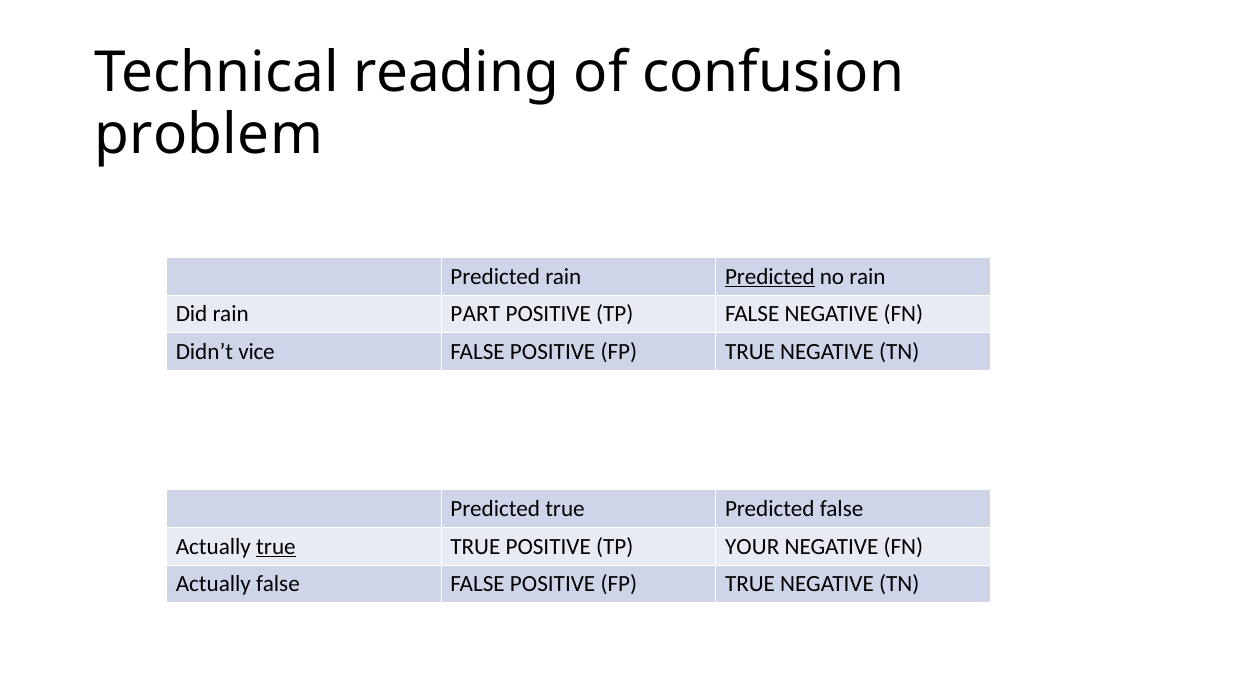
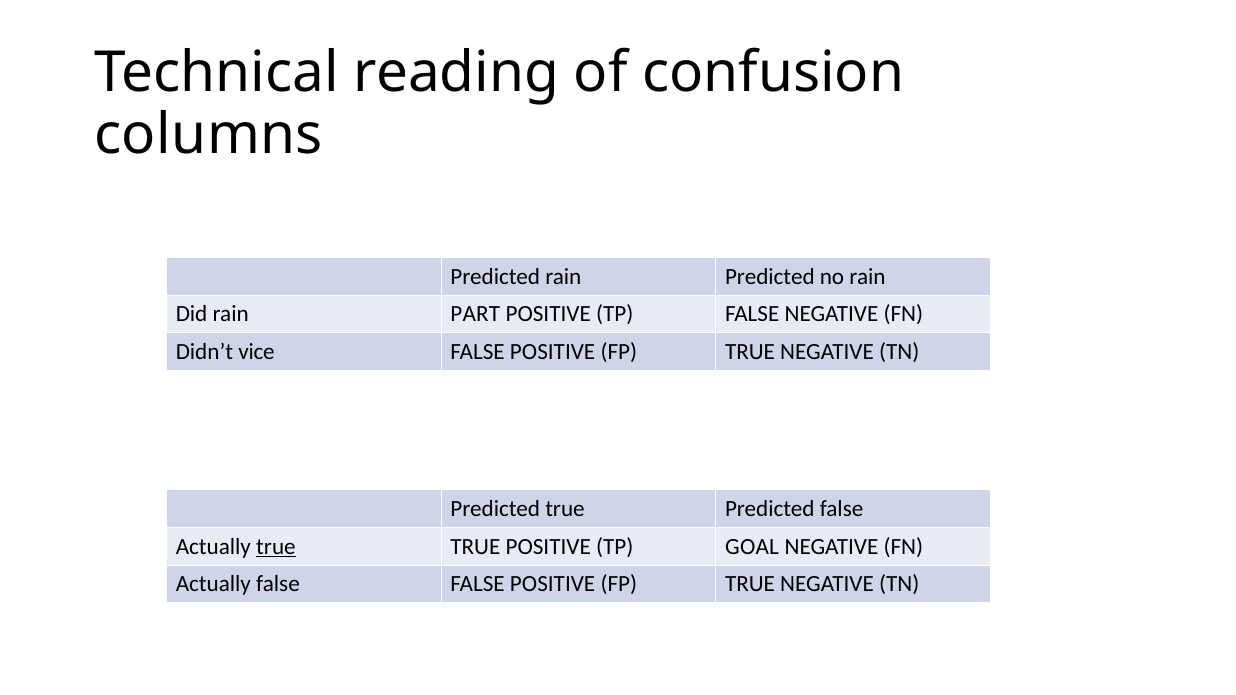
problem: problem -> columns (209, 134)
Predicted underline: present -> none (770, 277)
YOUR: YOUR -> GOAL (752, 547)
